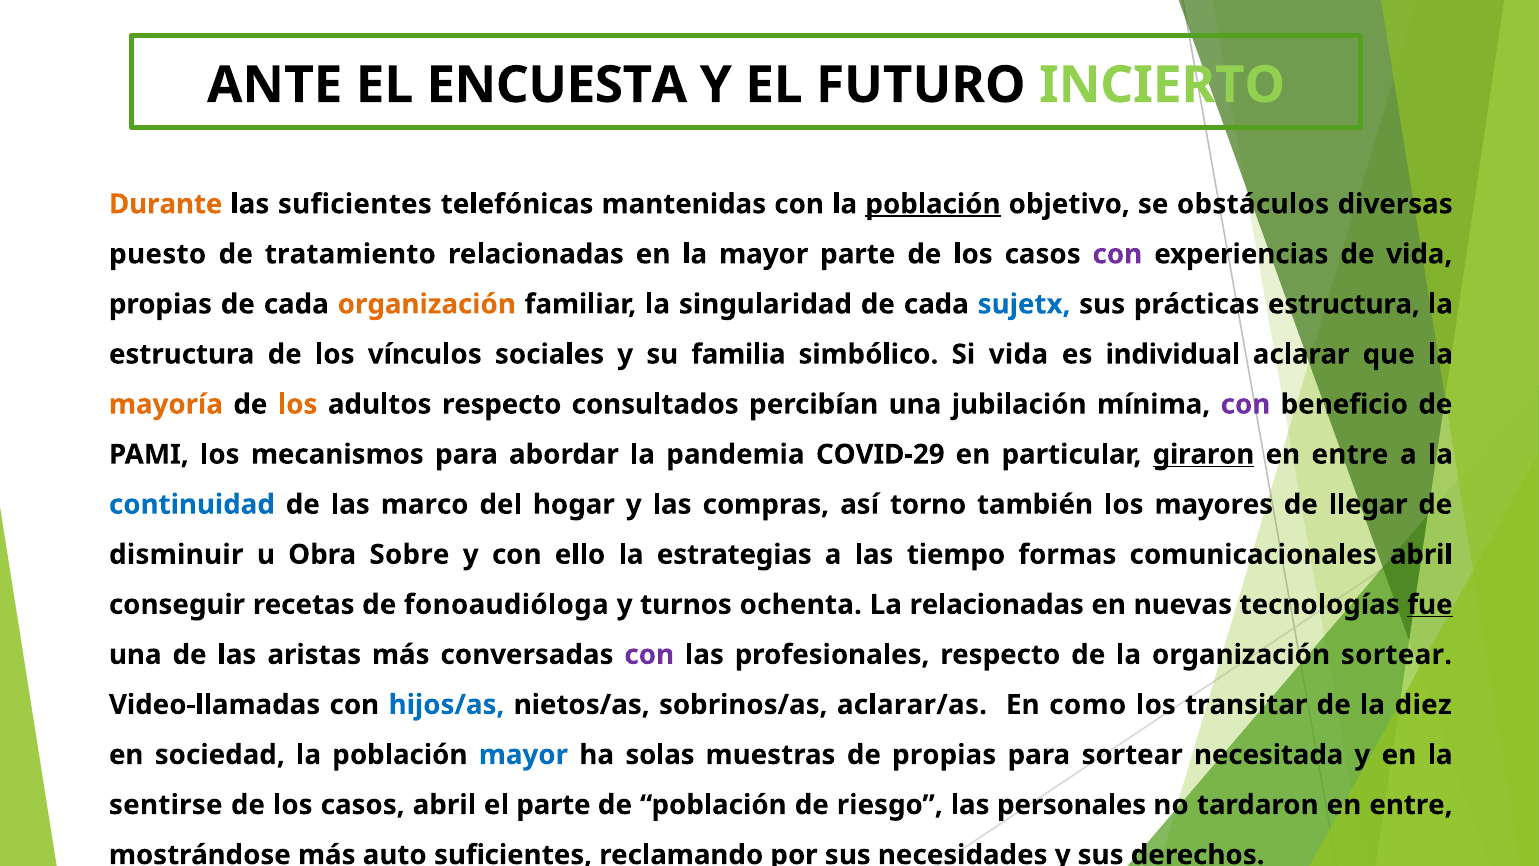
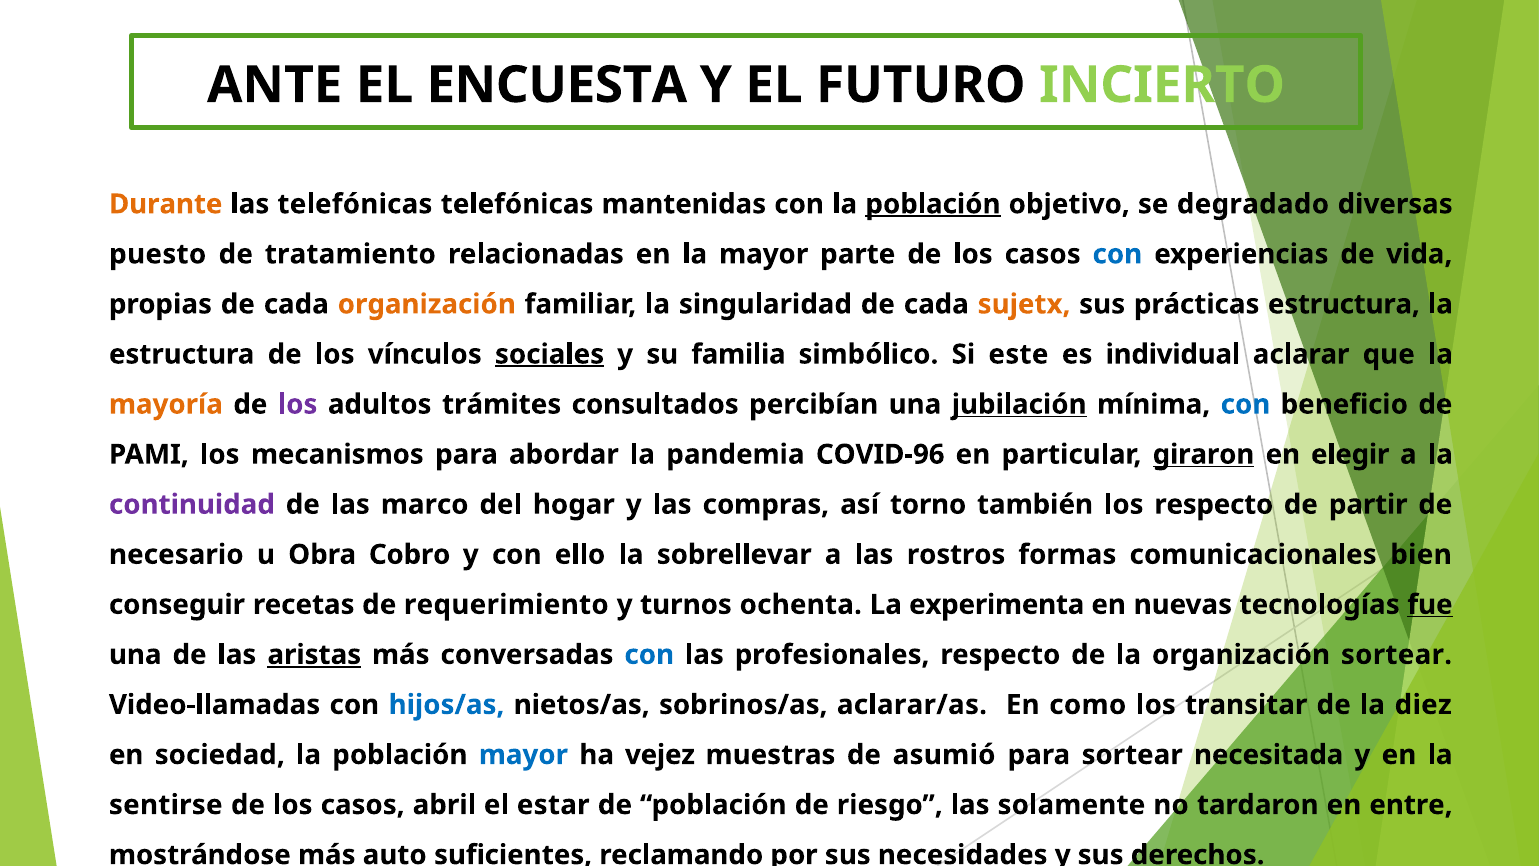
las suficientes: suficientes -> telefónicas (355, 204)
obstáculos: obstáculos -> degradado (1253, 204)
con colour: purple -> blue (1117, 254)
sujetx colour: blue -> orange (1024, 304)
sociales underline: none -> present (550, 354)
Si vida: vida -> este (1018, 354)
los colour: orange -> purple (298, 404)
adultos respecto: respecto -> trámites (502, 404)
jubilación underline: none -> present (1019, 404)
con colour: purple -> blue (1246, 404)
COVID-29: COVID-29 -> COVID-96 (880, 454)
entre: entre -> elegir (1350, 454)
continuidad colour: blue -> purple (192, 504)
los mayores: mayores -> respecto (1214, 504)
llegar: llegar -> partir (1368, 504)
disminuir: disminuir -> necesario (176, 554)
Sobre: Sobre -> Cobro (410, 554)
estrategias: estrategias -> sobrellevar (734, 554)
tiempo: tiempo -> rostros (956, 554)
comunicacionales abril: abril -> bien (1421, 554)
fonoaudióloga: fonoaudióloga -> requerimiento (506, 604)
La relacionadas: relacionadas -> experimenta (997, 604)
aristas underline: none -> present (314, 655)
con colour: purple -> blue (649, 655)
solas: solas -> vejez (660, 755)
de propias: propias -> asumió (944, 755)
el parte: parte -> estar (553, 805)
personales: personales -> solamente (1071, 805)
